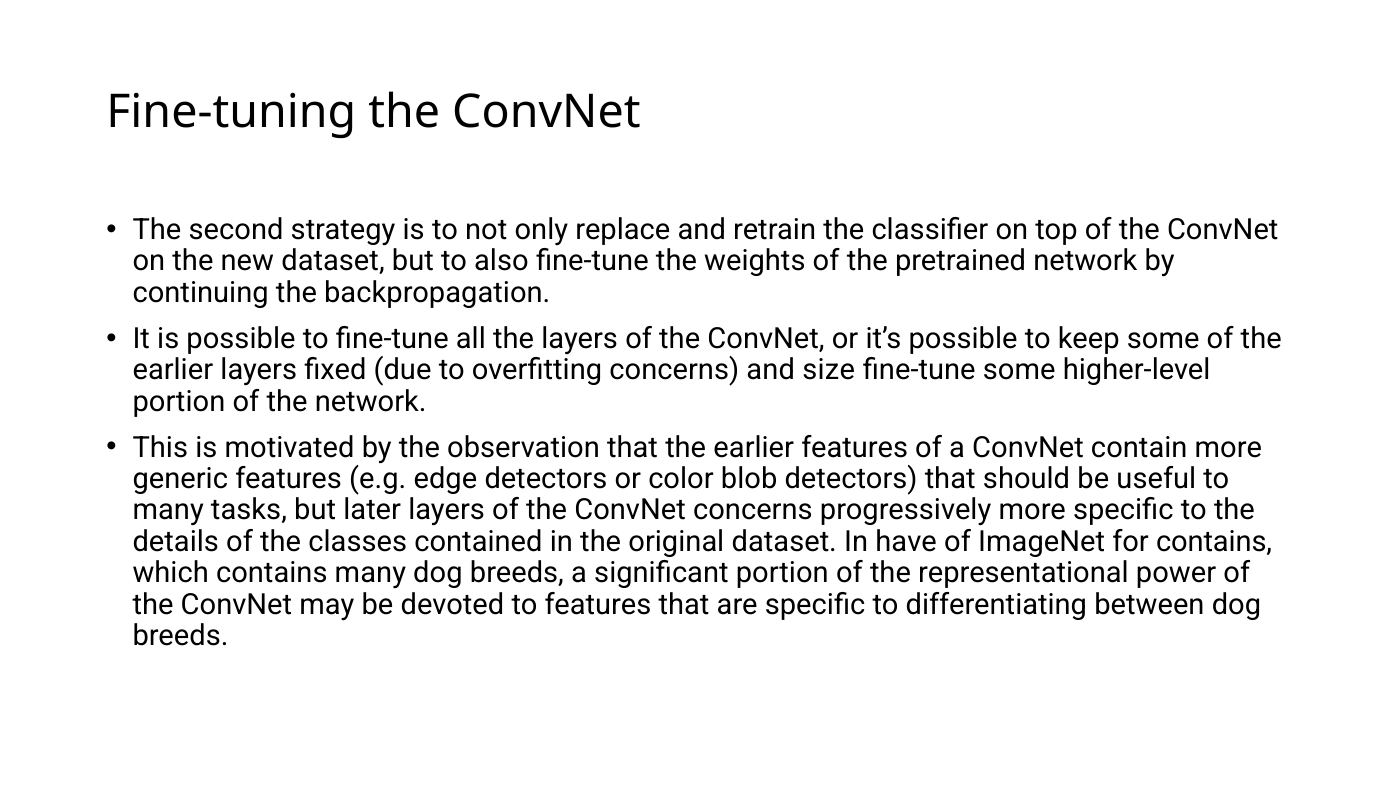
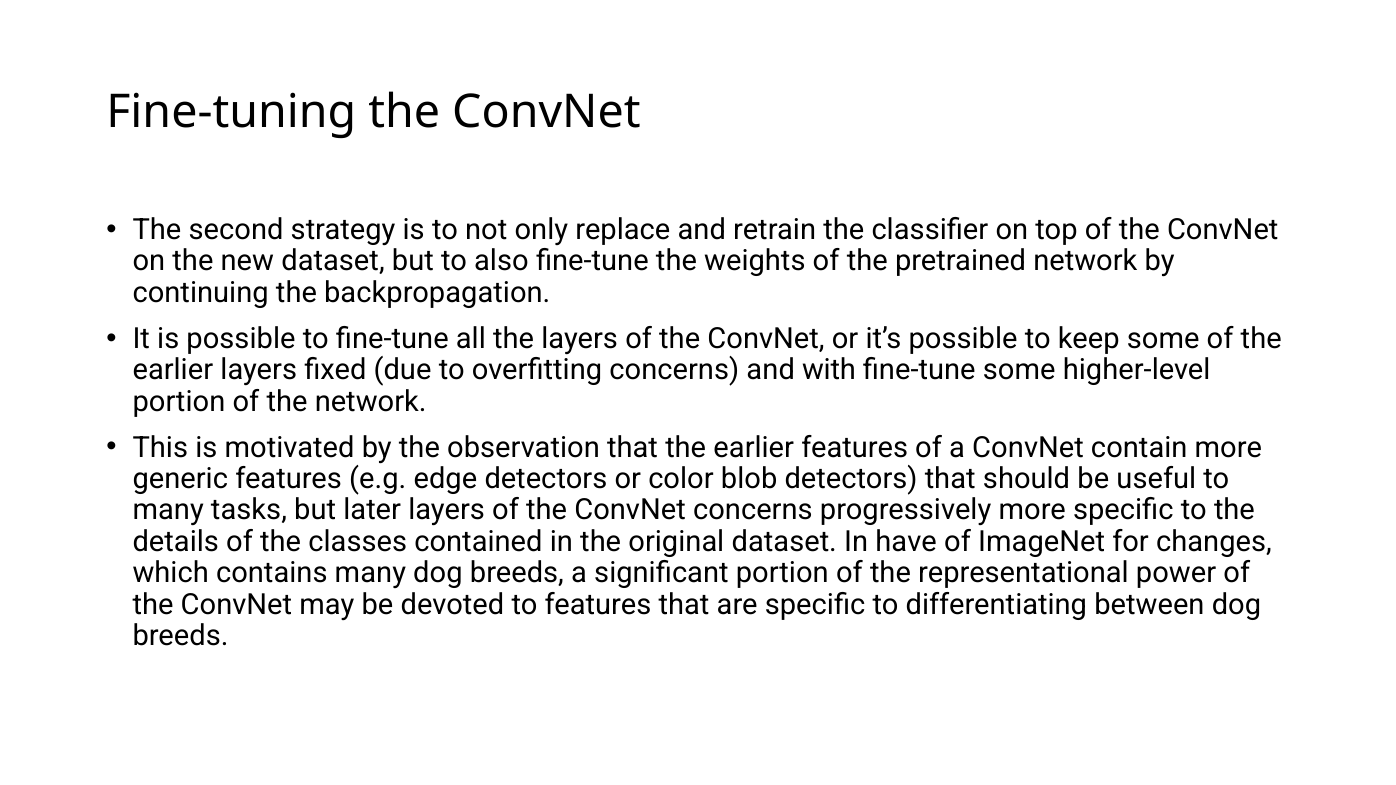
size: size -> with (829, 370)
for contains: contains -> changes (1214, 542)
